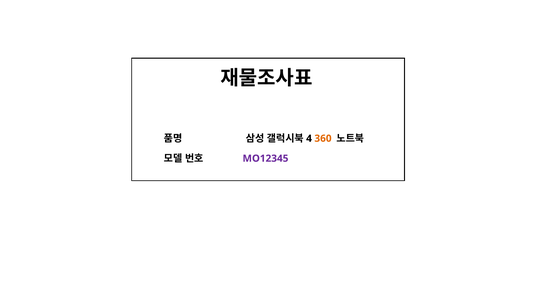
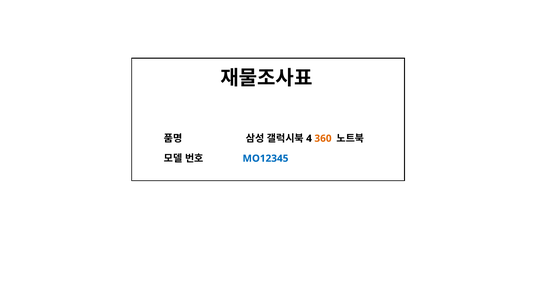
MO12345 colour: purple -> blue (265, 158)
